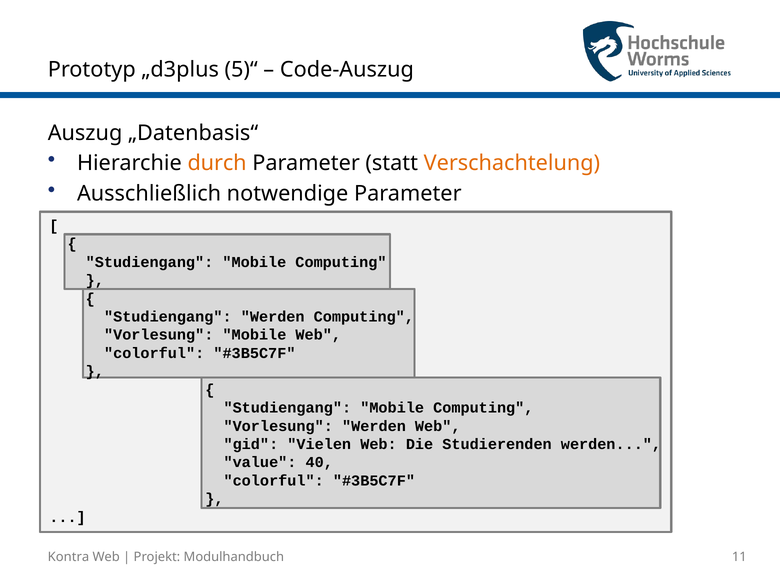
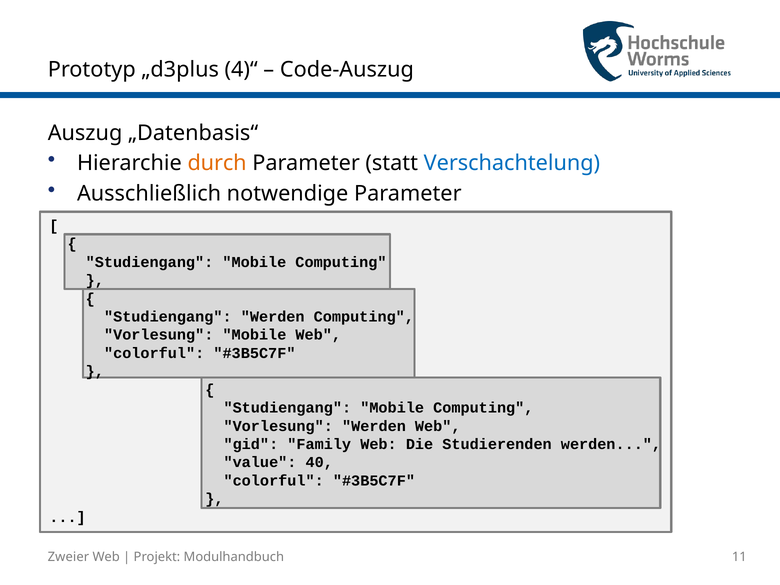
5)“: 5)“ -> 4)“ (241, 70)
Verschachtelung colour: orange -> blue (512, 163)
Vielen: Vielen -> Family (319, 444)
Kontra: Kontra -> Zweier (68, 557)
